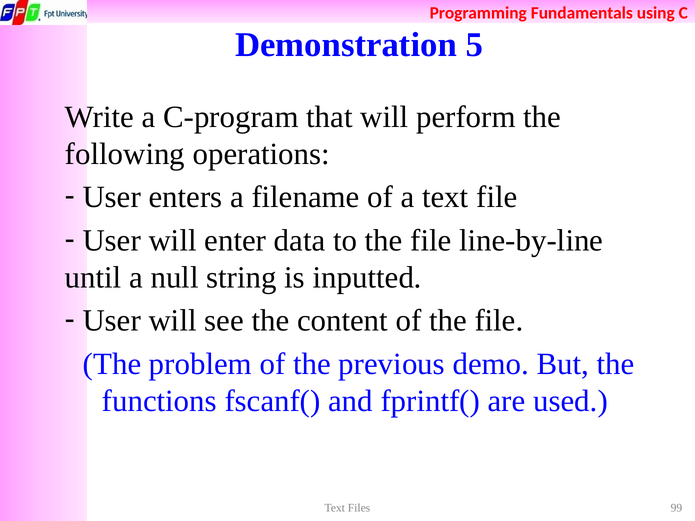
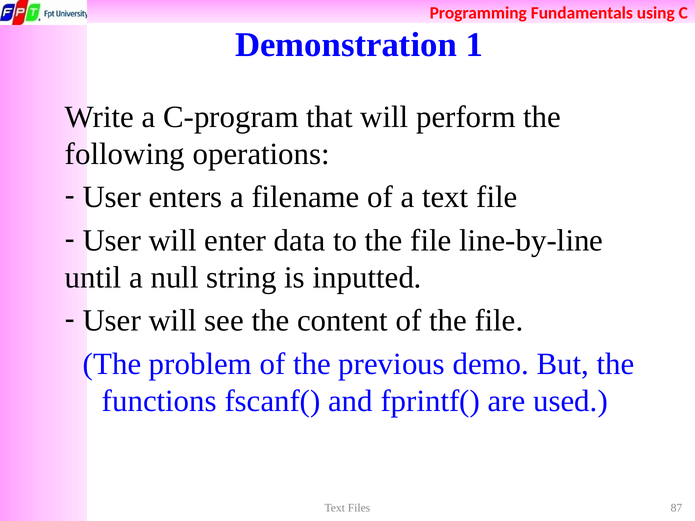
5: 5 -> 1 (474, 45)
99: 99 -> 87 (676, 508)
